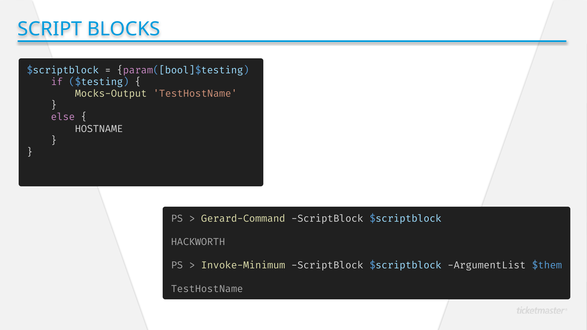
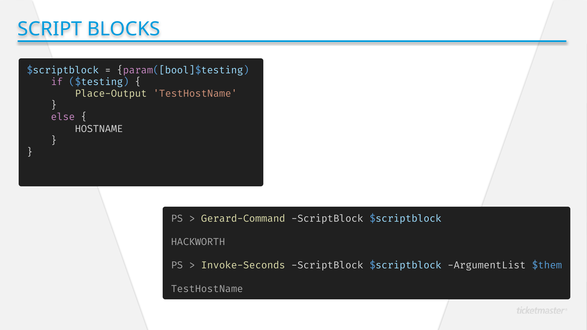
Mocks-Output: Mocks-Output -> Place-Output (111, 94)
Invoke-Minimum: Invoke-Minimum -> Invoke-Seconds (243, 266)
